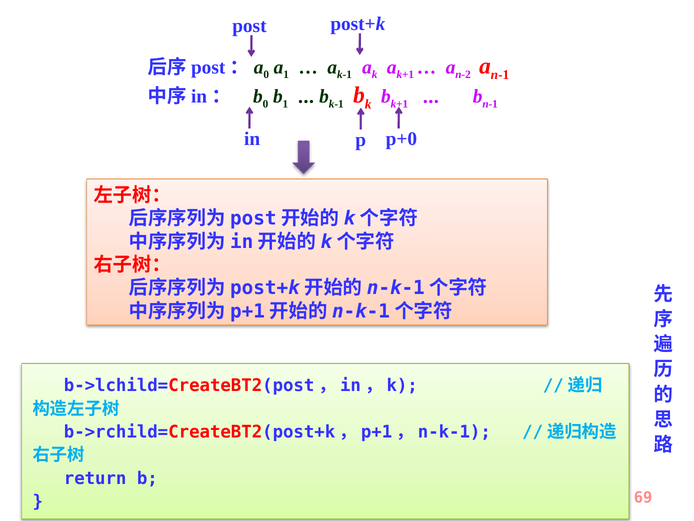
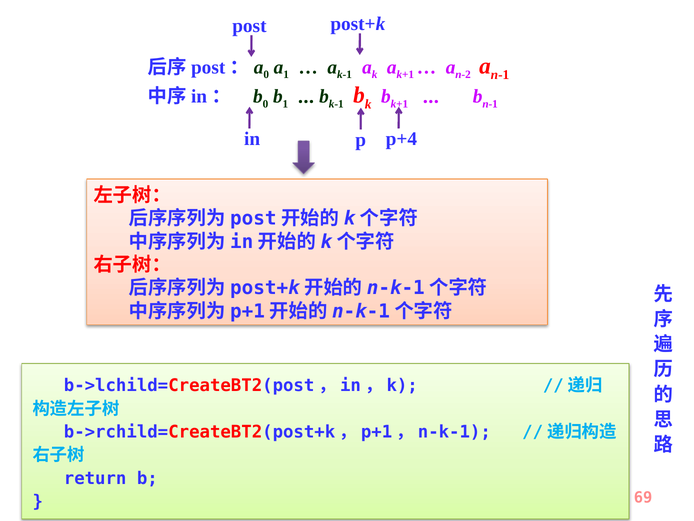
p+0: p+0 -> p+4 (401, 139)
